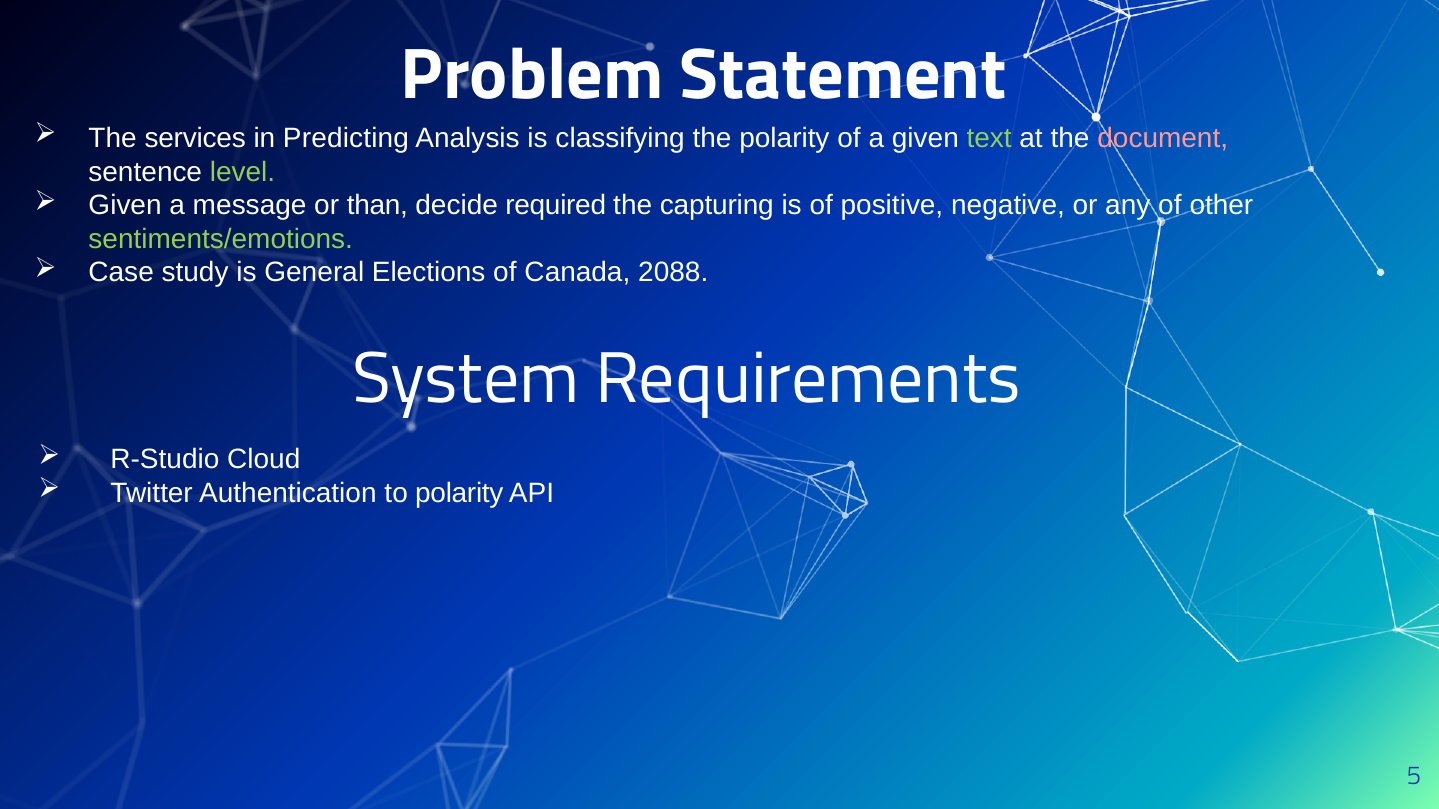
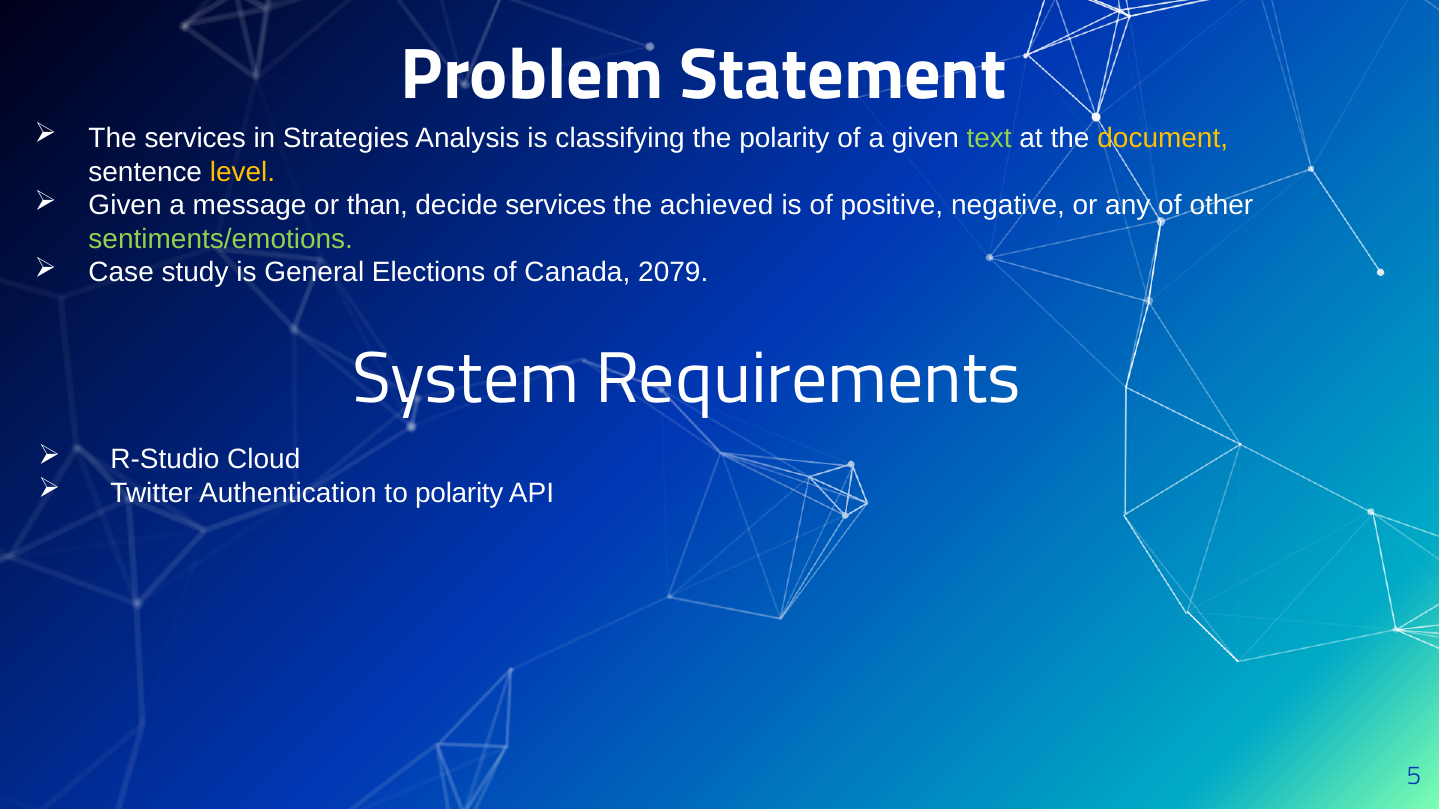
Predicting: Predicting -> Strategies (346, 138)
document colour: pink -> yellow (1163, 138)
level colour: light green -> yellow (243, 172)
decide required: required -> services (556, 206)
capturing: capturing -> achieved (717, 206)
2088: 2088 -> 2079 (673, 273)
